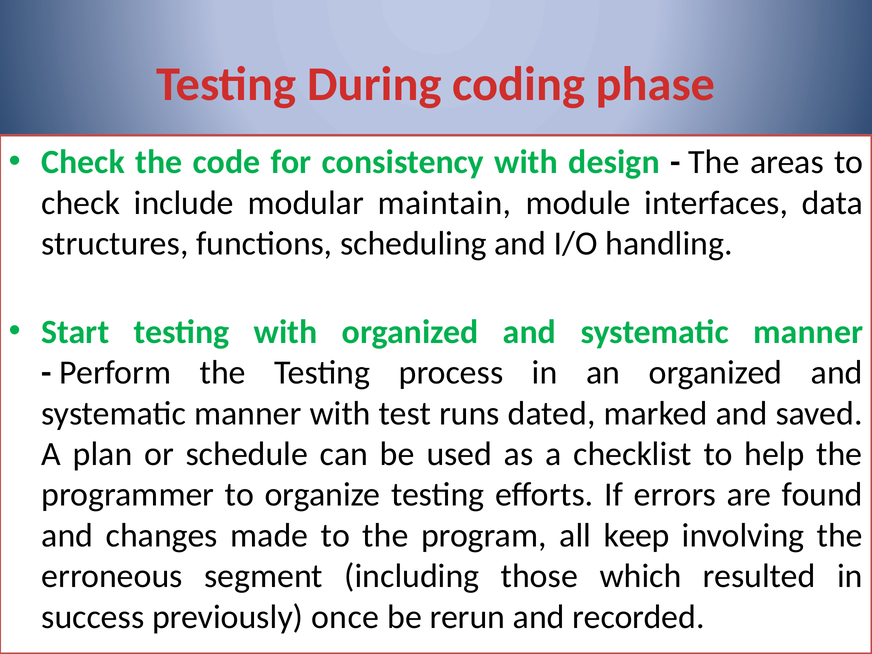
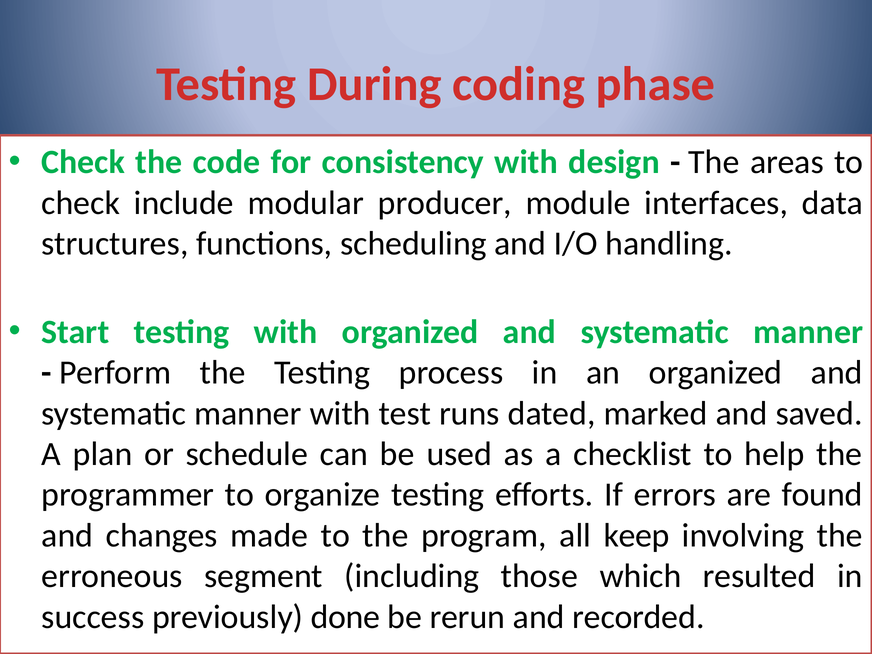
maintain: maintain -> producer (445, 203)
once: once -> done (345, 617)
